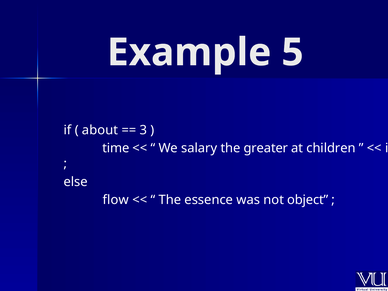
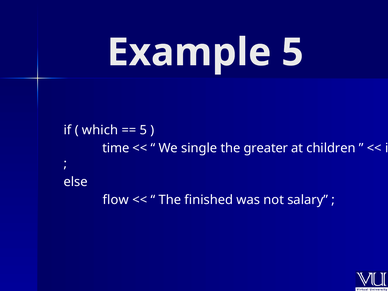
about: about -> which (100, 130)
3: 3 -> 5 (143, 130)
salary: salary -> single (199, 148)
essence: essence -> finished (209, 200)
object: object -> salary (308, 200)
